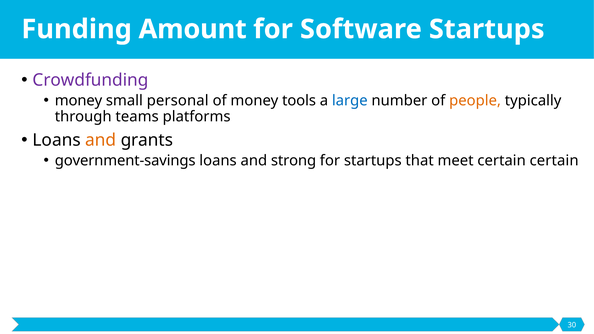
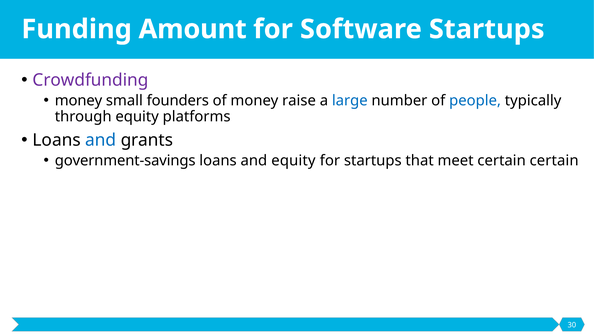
personal: personal -> founders (178, 100)
tools: tools -> raise (299, 100)
people colour: orange -> blue (475, 100)
through teams: teams -> equity (137, 117)
and colour: orange -> blue (101, 140)
and strong: strong -> equity (293, 160)
